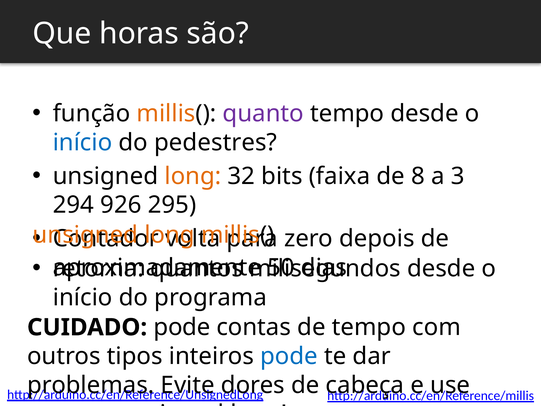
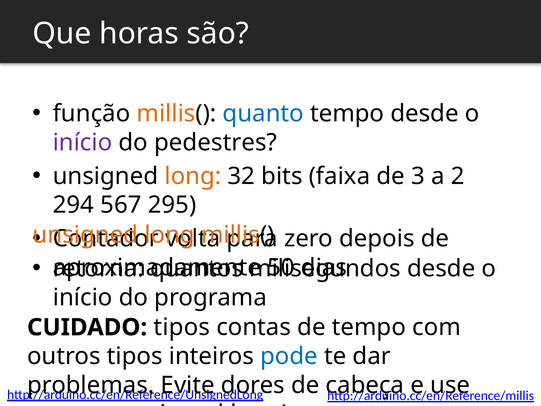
quanto colour: purple -> blue (263, 113)
início colour: blue -> purple (83, 142)
8: 8 -> 3 (418, 176)
3: 3 -> 2 (458, 176)
926: 926 -> 567 (121, 205)
CUIDADO pode: pode -> tipos (182, 327)
